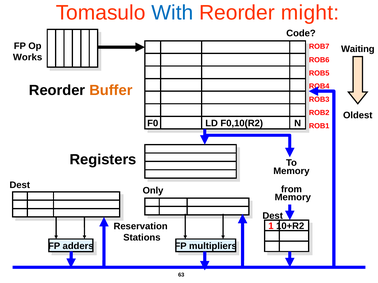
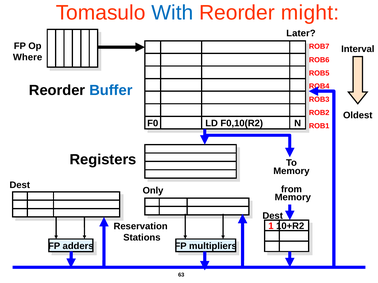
Code: Code -> Later (301, 33)
Waiting: Waiting -> Interval (358, 49)
Works: Works -> Where (28, 57)
Buffer colour: orange -> blue (111, 90)
